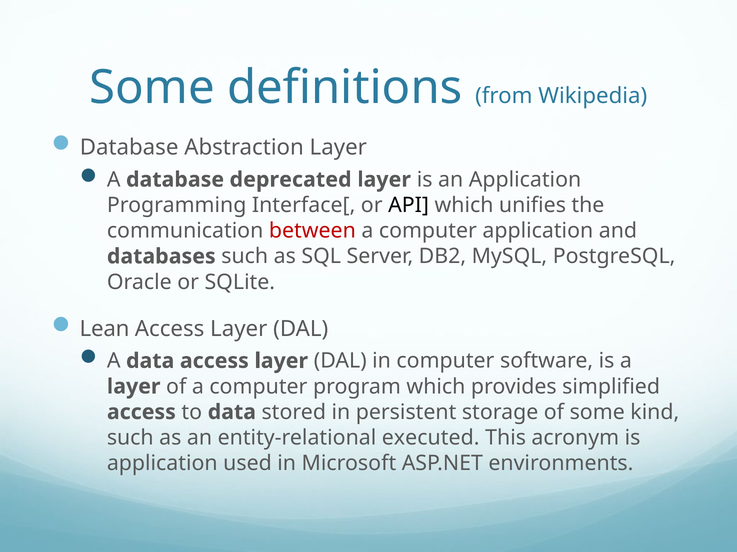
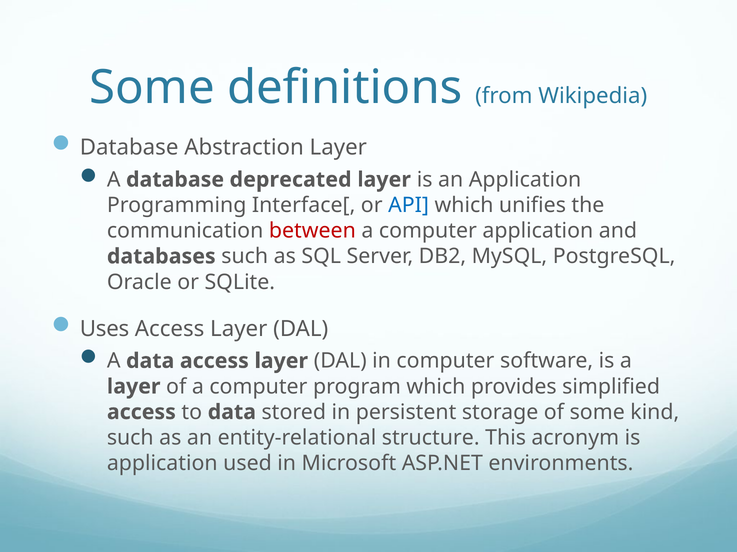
API colour: black -> blue (409, 205)
Lean: Lean -> Uses (105, 329)
executed: executed -> structure (431, 438)
